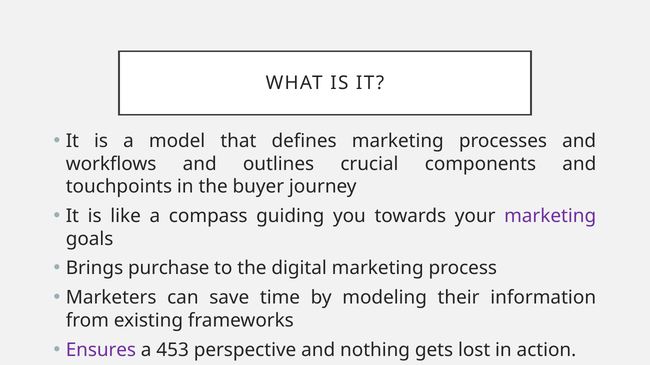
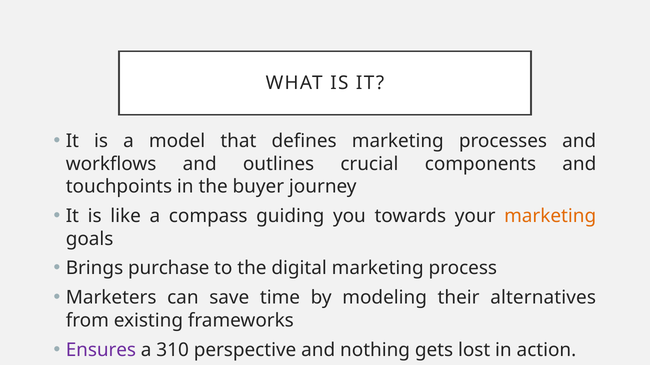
marketing colour: purple -> orange (550, 216)
information: information -> alternatives (543, 298)
453: 453 -> 310 (173, 351)
